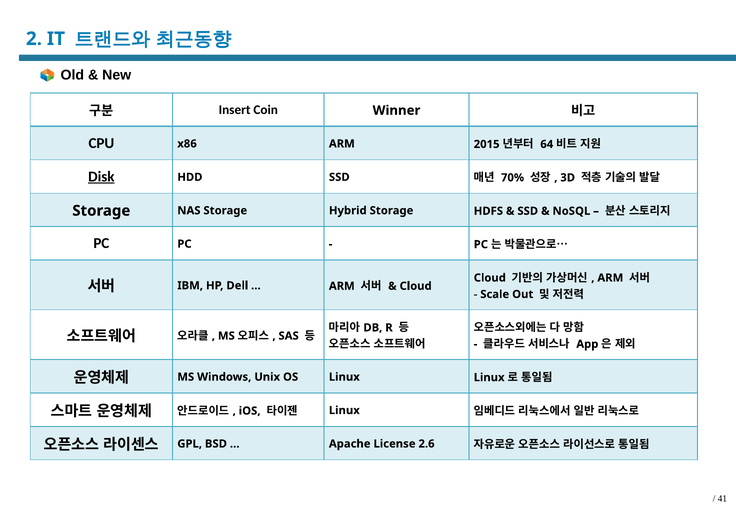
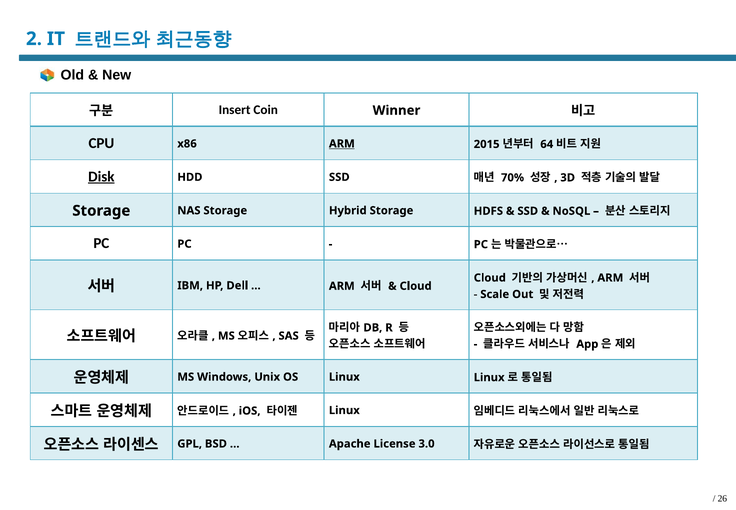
ARM underline: none -> present (342, 144)
2.6: 2.6 -> 3.0 (427, 443)
41: 41 -> 26 (722, 498)
